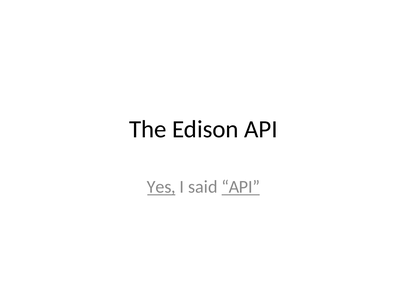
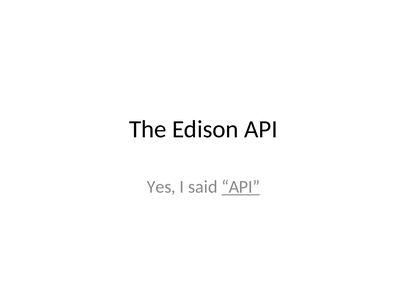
Yes underline: present -> none (161, 187)
